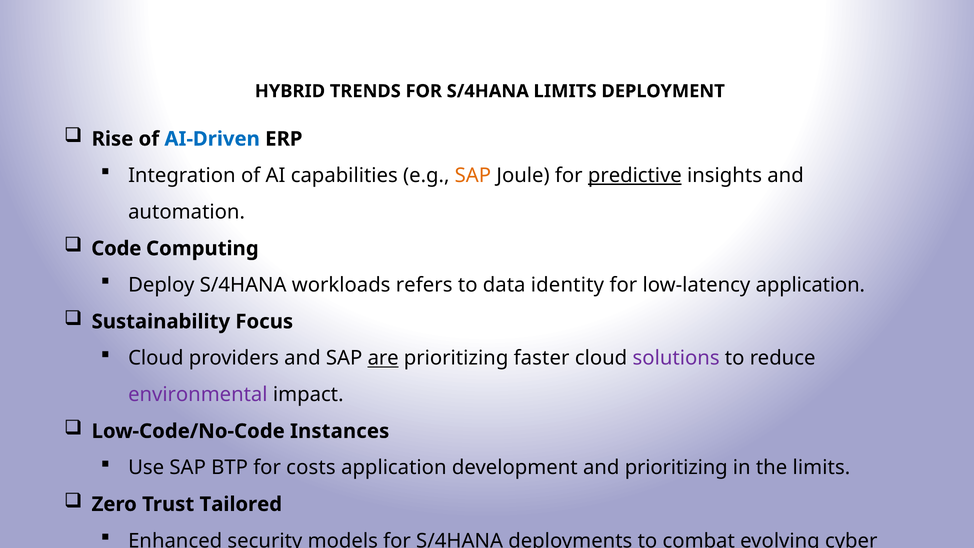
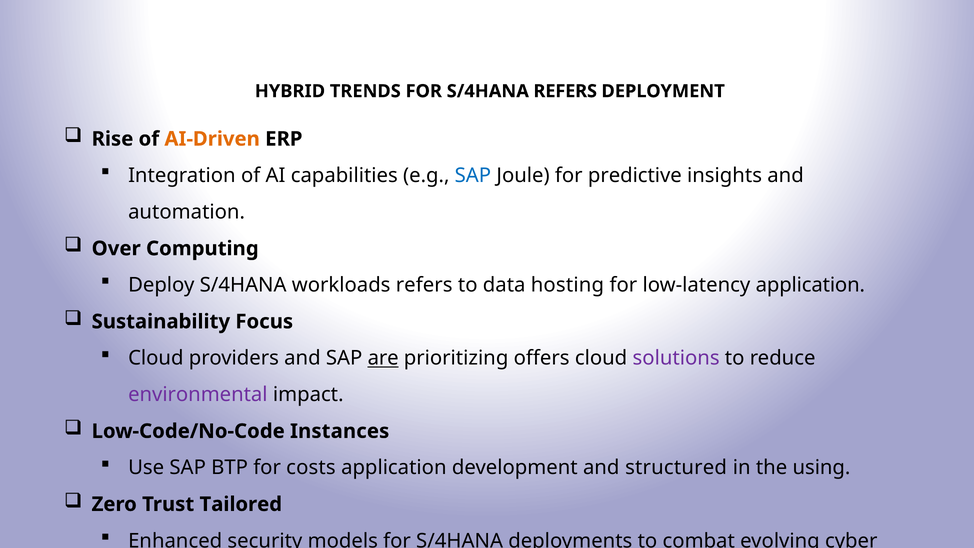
S/4HANA LIMITS: LIMITS -> REFERS (565, 91)
AI-Driven colour: blue -> orange (212, 139)
SAP colour: orange -> blue (473, 175)
predictive underline: present -> none (635, 175)
Code: Code -> Over (116, 248)
identity: identity -> hosting (567, 285)
faster: faster -> offers (542, 358)
and prioritizing: prioritizing -> structured (676, 468)
the limits: limits -> using (821, 468)
